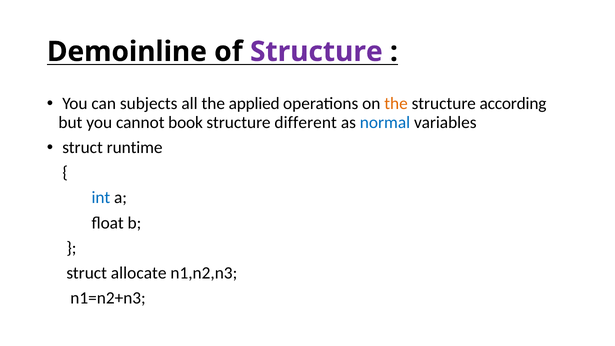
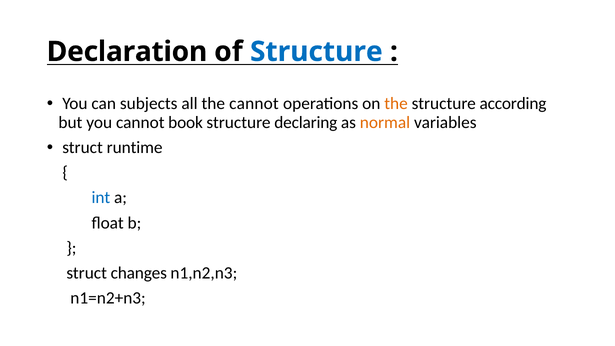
Demoinline: Demoinline -> Declaration (127, 52)
Structure colour: purple -> blue (316, 52)
the applied: applied -> cannot (254, 104)
different: different -> declaring (306, 122)
normal colour: blue -> orange (385, 122)
allocate: allocate -> changes (139, 273)
